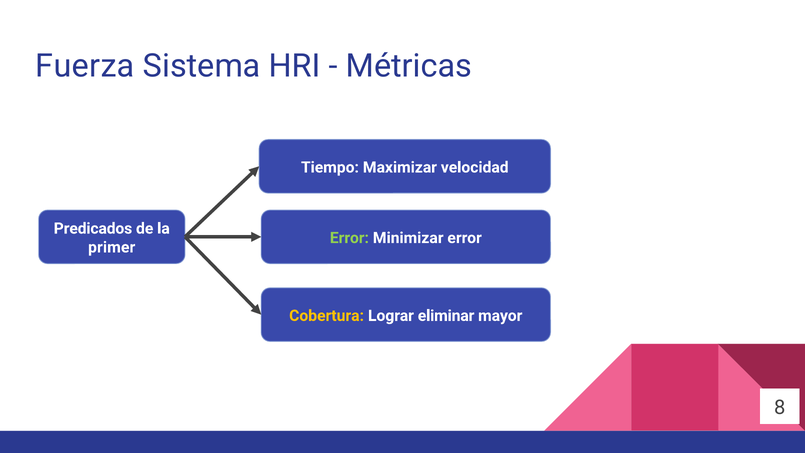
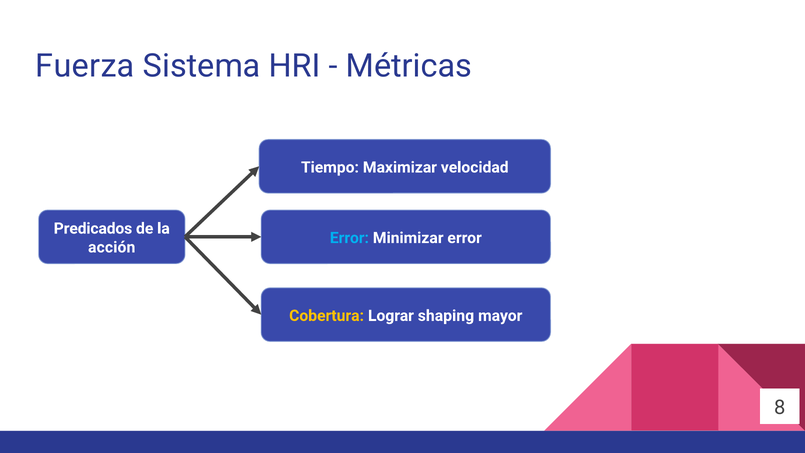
Error colour: light green -> light blue (349, 238)
primer: primer -> acción (112, 247)
eliminar: eliminar -> shaping (446, 316)
